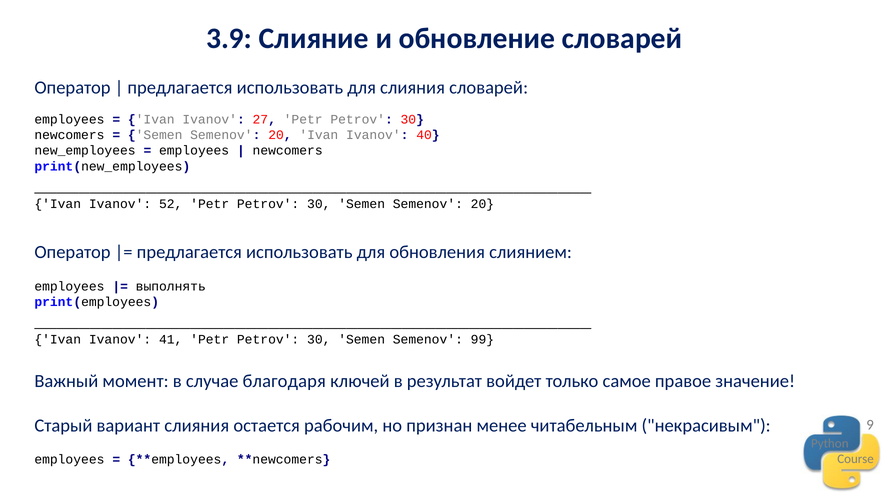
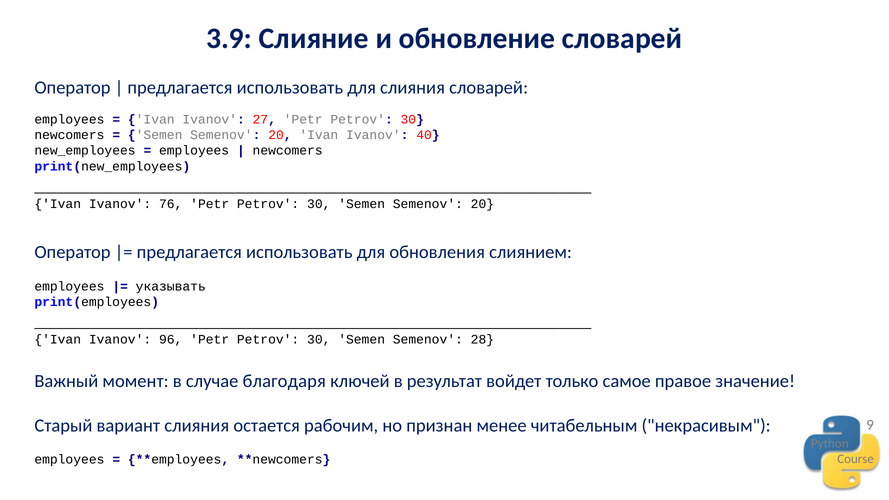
52: 52 -> 76 (171, 204)
выполнять: выполнять -> указывать (171, 286)
41: 41 -> 96 (171, 340)
99: 99 -> 28 (482, 340)
